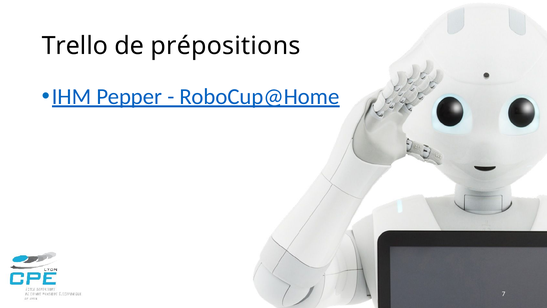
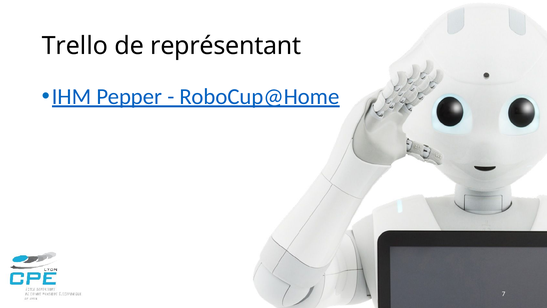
prépositions: prépositions -> représentant (226, 46)
